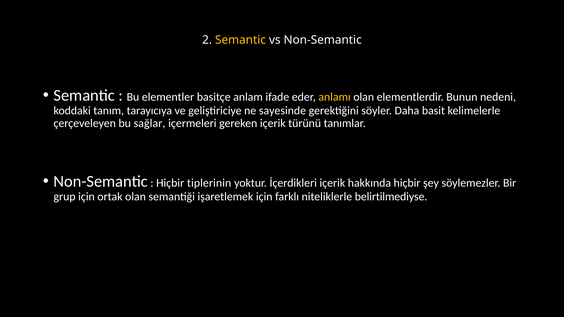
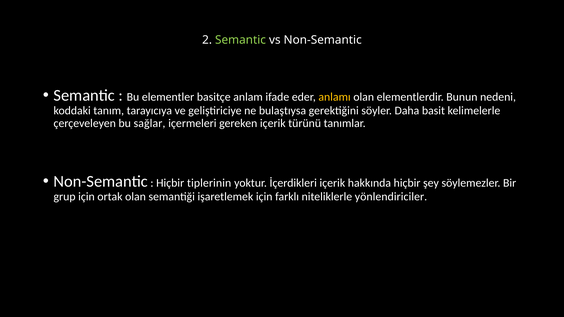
Semantic colour: yellow -> light green (240, 40)
sayesinde: sayesinde -> bulaştıysa (283, 111)
belirtilmediyse: belirtilmediyse -> yönlendiriciler (391, 197)
